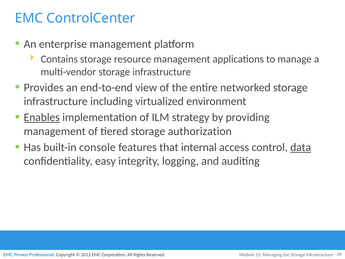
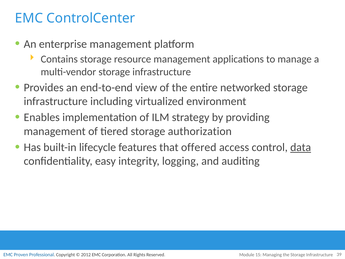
Enables underline: present -> none (42, 117)
console: console -> lifecycle (98, 147)
internal: internal -> offered (199, 147)
